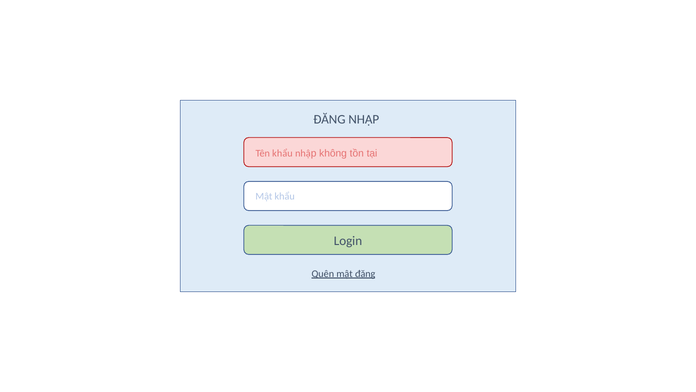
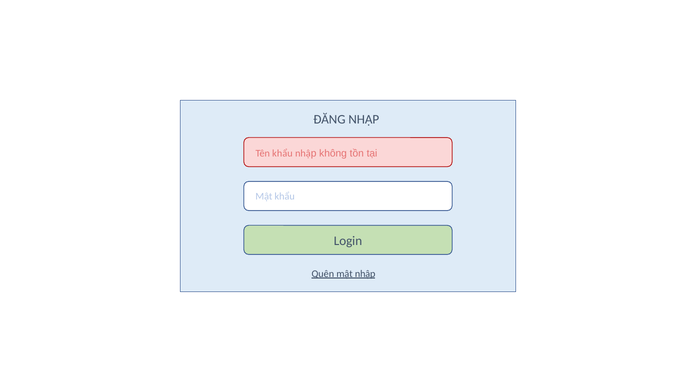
mật đăng: đăng -> nhập (365, 273)
